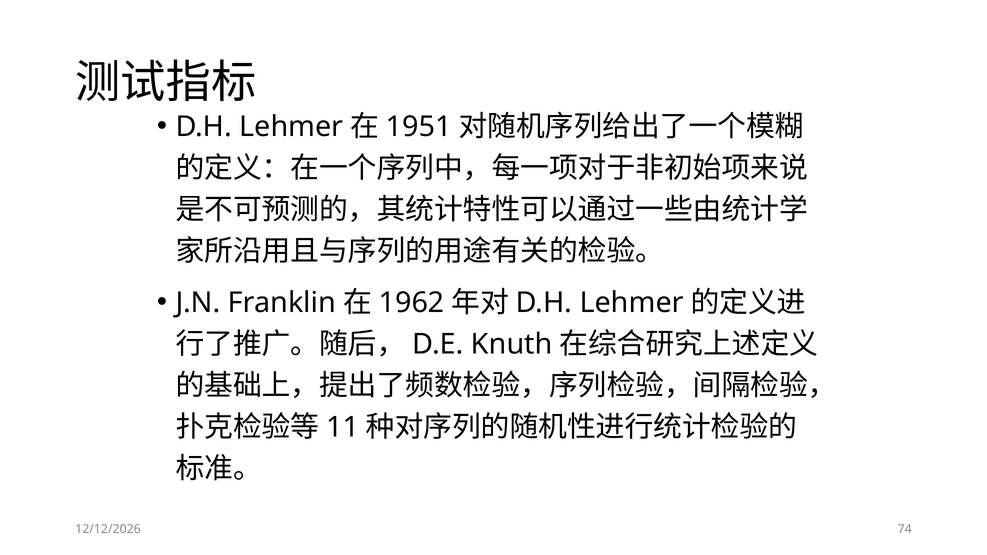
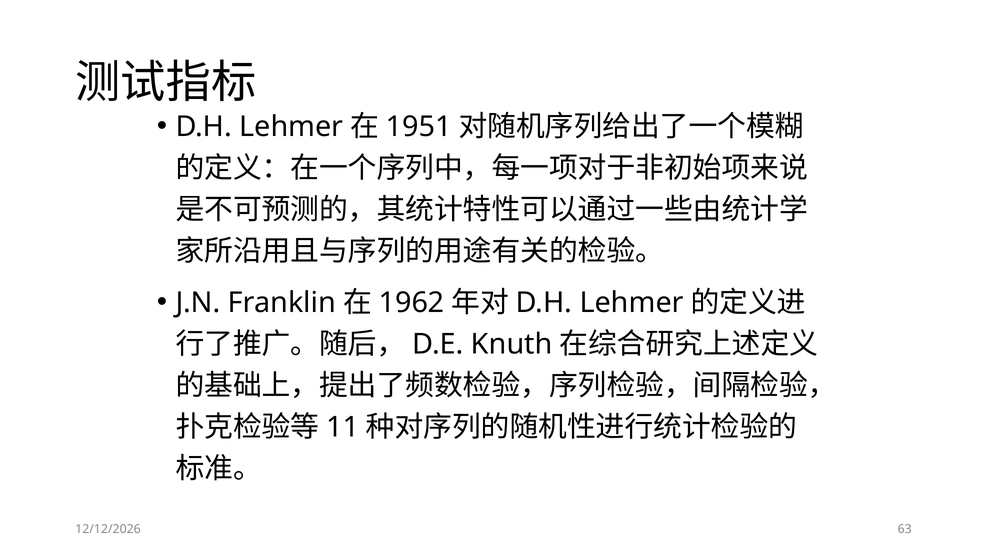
74: 74 -> 63 (905, 529)
